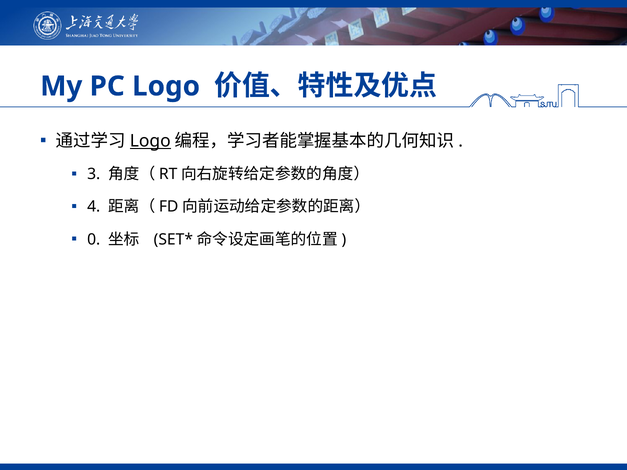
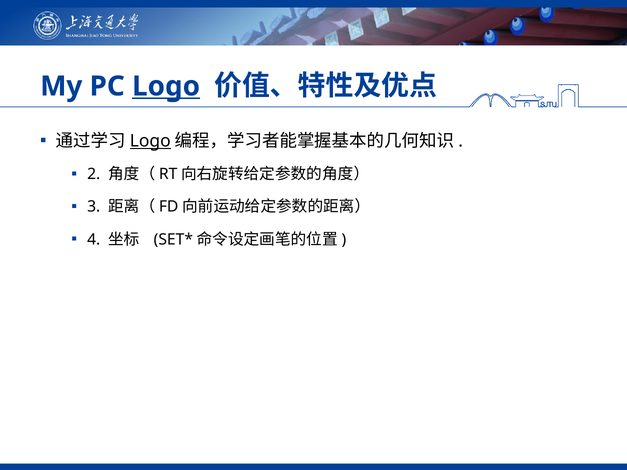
Logo underline: none -> present (166, 86)
3: 3 -> 2 (94, 174)
4: 4 -> 3 (94, 207)
0: 0 -> 4 (94, 239)
